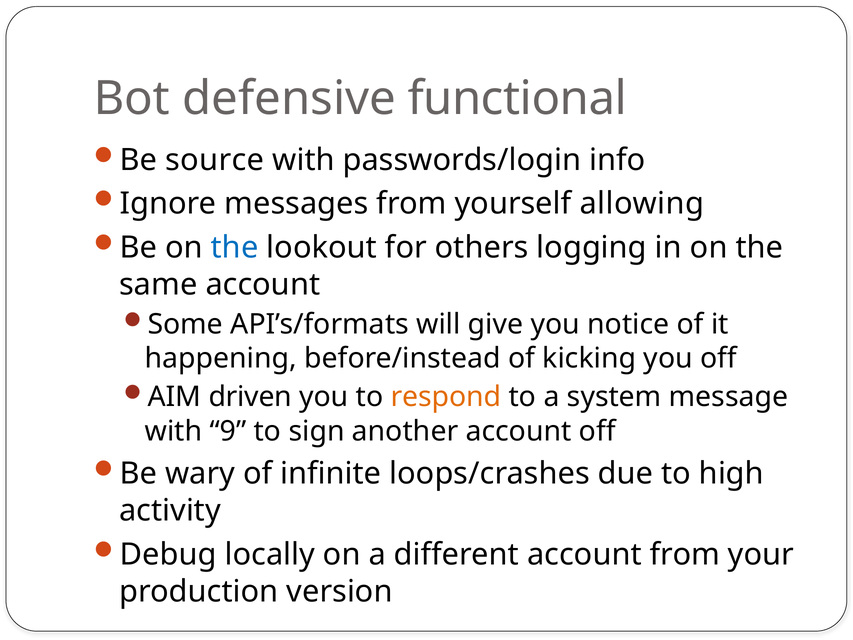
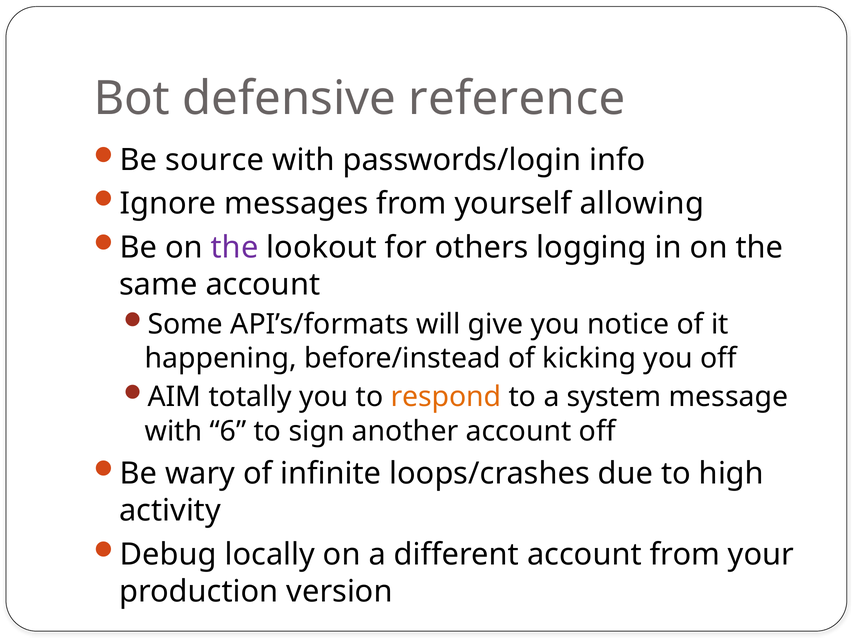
functional: functional -> reference (517, 99)
the colour: blue -> purple (235, 248)
driven: driven -> totally (250, 397)
9: 9 -> 6 (228, 431)
